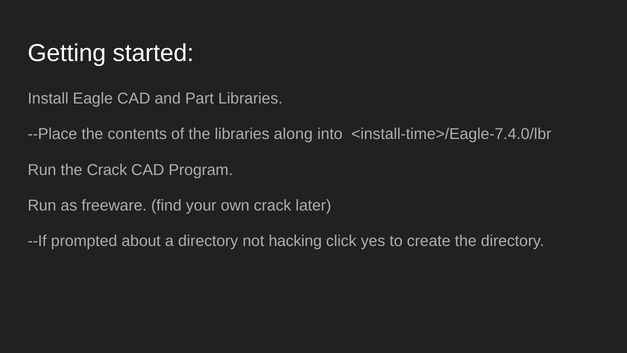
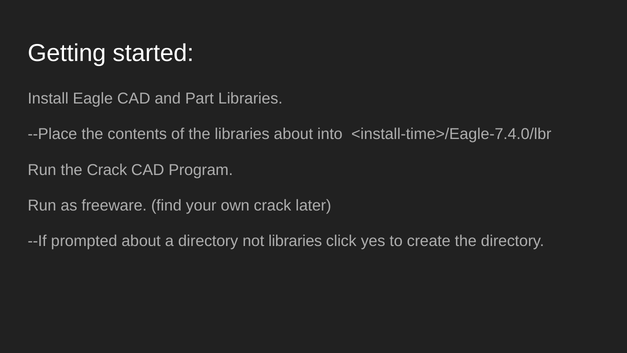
libraries along: along -> about (293, 134)
not hacking: hacking -> libraries (295, 241)
